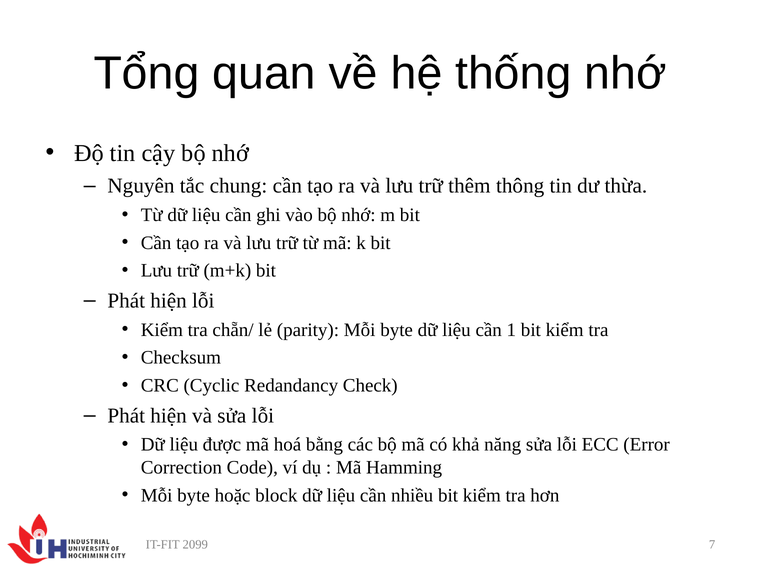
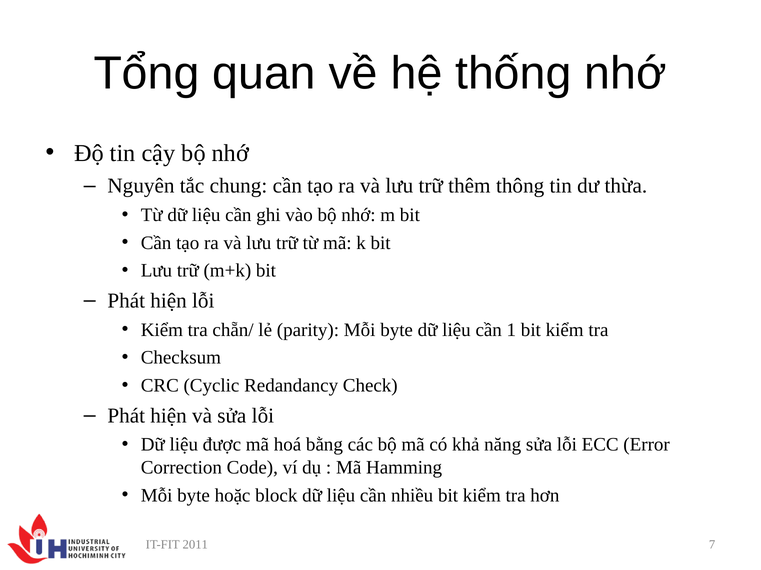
2099: 2099 -> 2011 (195, 545)
